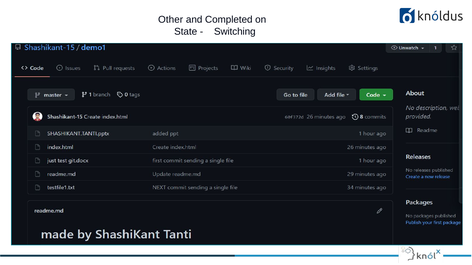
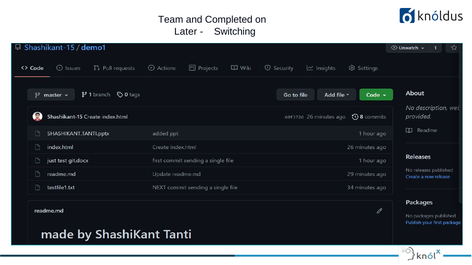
Other: Other -> Team (171, 20)
State: State -> Later (186, 32)
